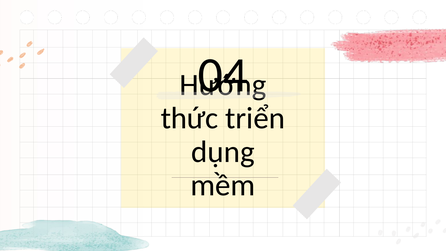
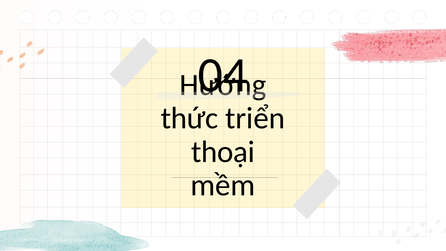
dụng: dụng -> thoại (223, 152)
